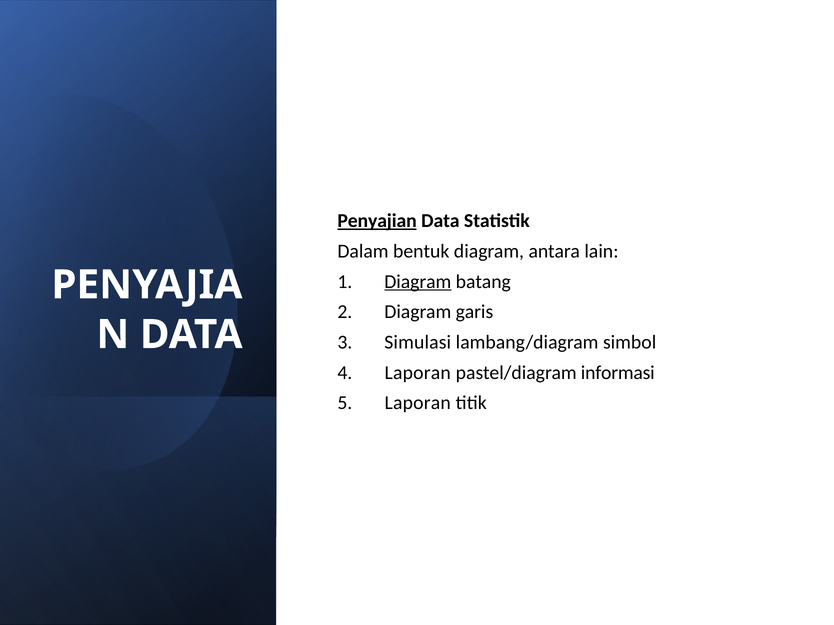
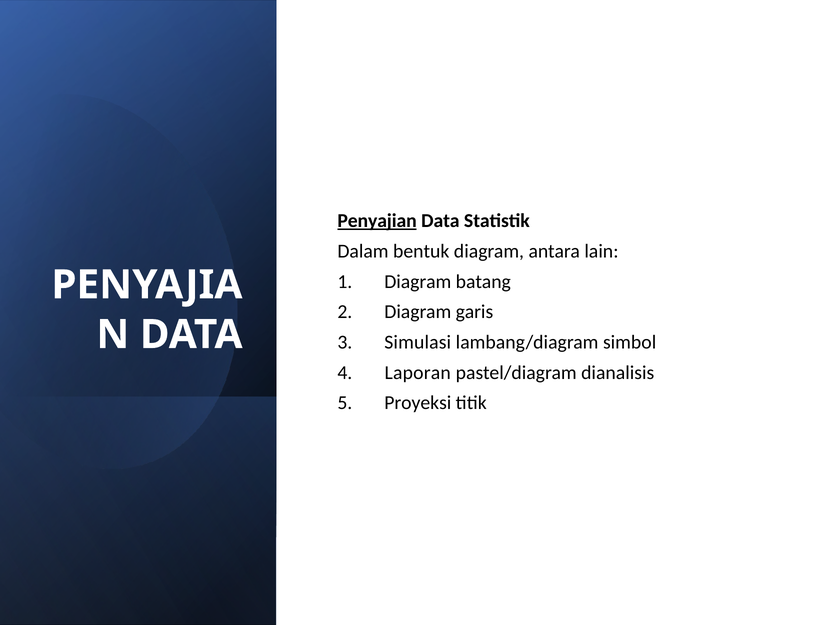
Diagram underline: present -> none (418, 282)
informasi: informasi -> dianalisis (618, 373)
Laporan: Laporan -> Proyeksi (418, 403)
